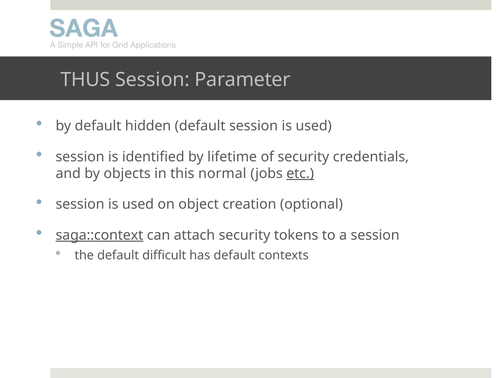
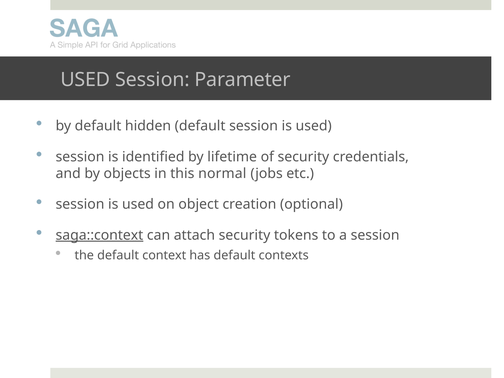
THUS: THUS -> USED (85, 80)
etc underline: present -> none (300, 174)
difficult: difficult -> context (164, 255)
